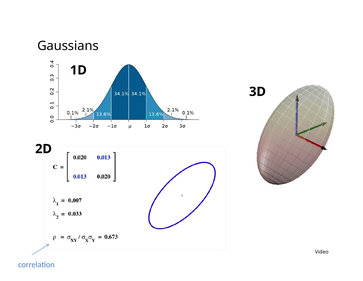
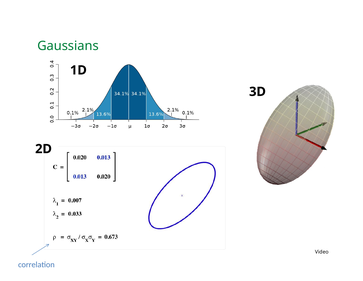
Gaussians colour: black -> green (68, 46)
